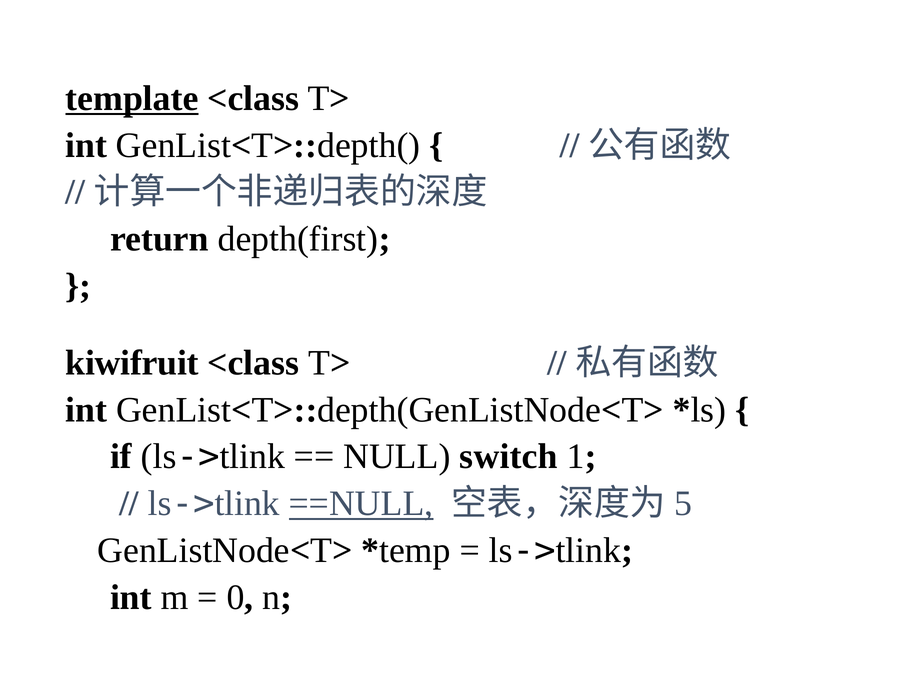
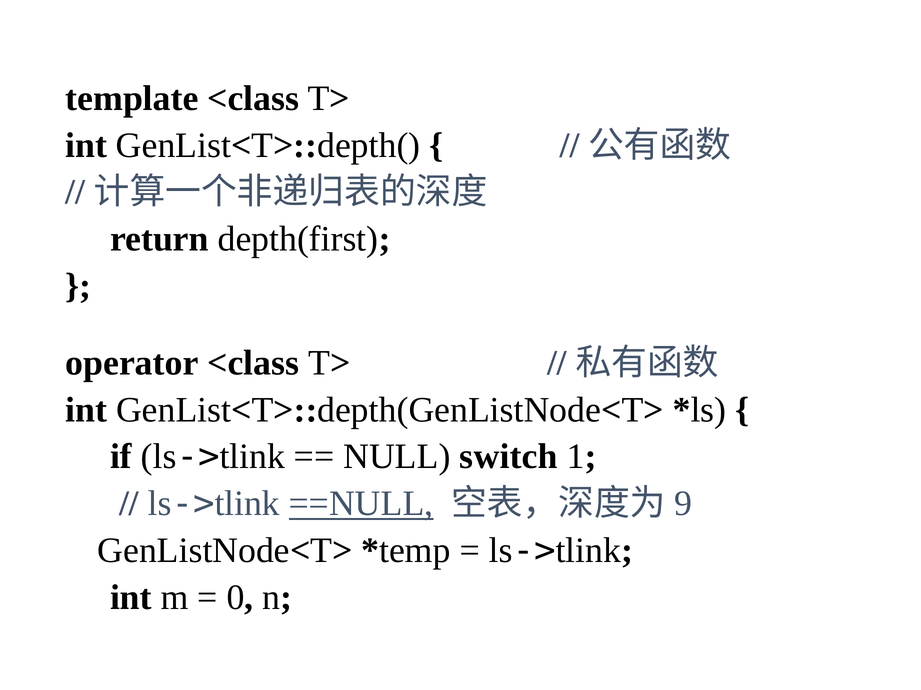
template underline: present -> none (132, 99)
kiwifruit: kiwifruit -> operator (132, 363)
5: 5 -> 9 (683, 504)
